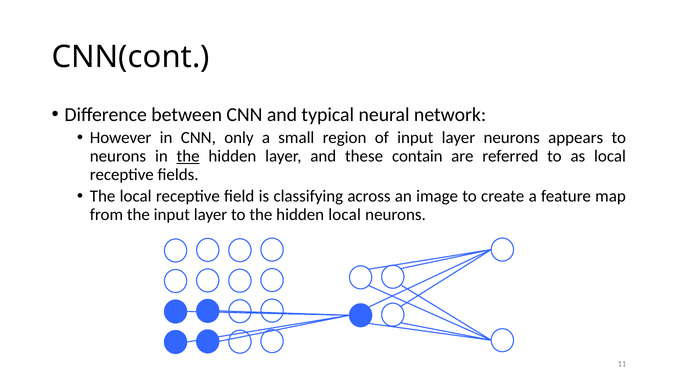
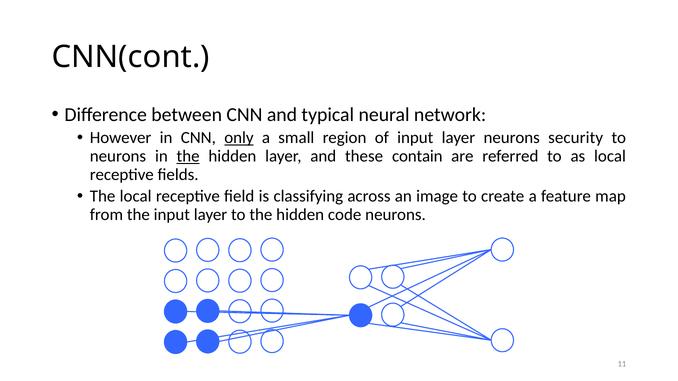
only underline: none -> present (239, 138)
appears: appears -> security (576, 138)
hidden local: local -> code (345, 215)
